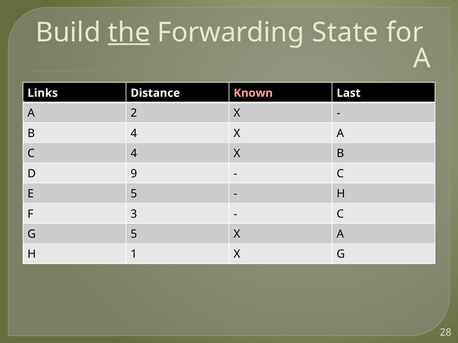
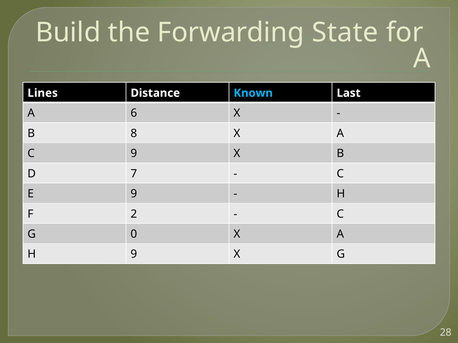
the underline: present -> none (129, 32)
Links: Links -> Lines (43, 93)
Known colour: pink -> light blue (253, 93)
2: 2 -> 6 (134, 113)
B 4: 4 -> 8 (134, 134)
C 4: 4 -> 9 (134, 154)
9: 9 -> 7 (134, 174)
E 5: 5 -> 9 (134, 194)
3: 3 -> 2 (134, 214)
G 5: 5 -> 0 (134, 234)
H 1: 1 -> 9 (134, 255)
